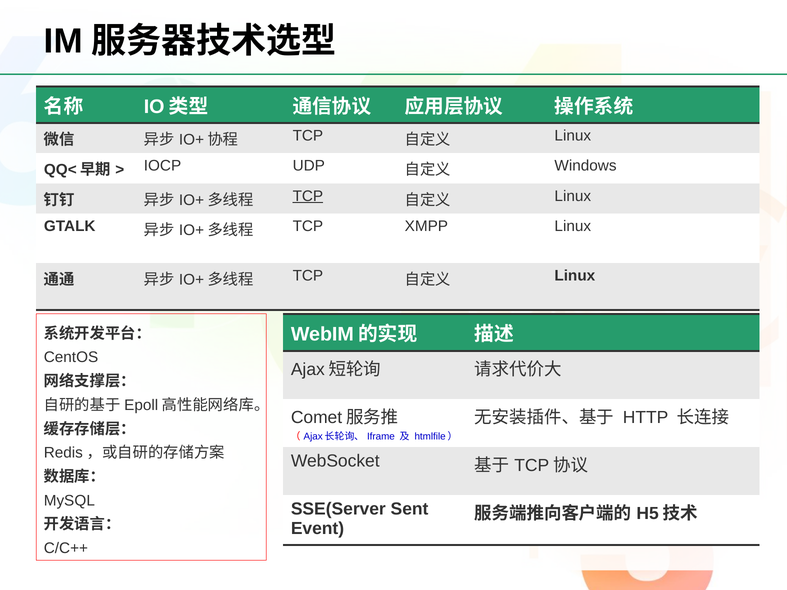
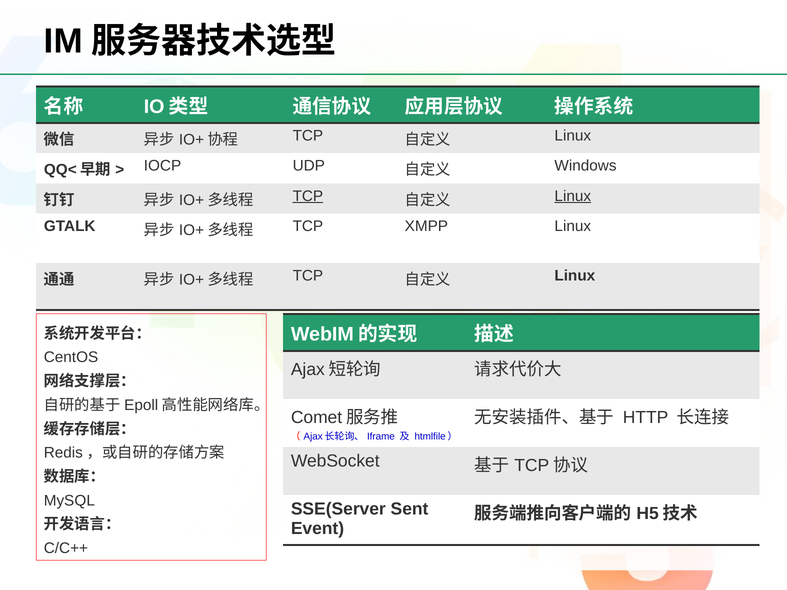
Linux underline: none -> present (573, 196)
